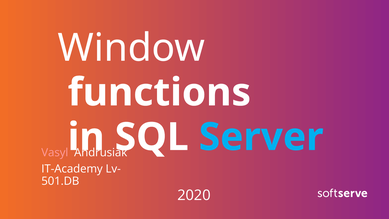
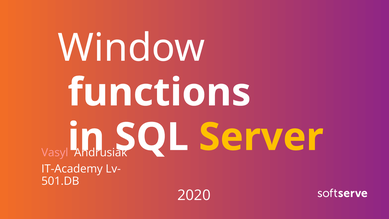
Server colour: light blue -> yellow (261, 137)
